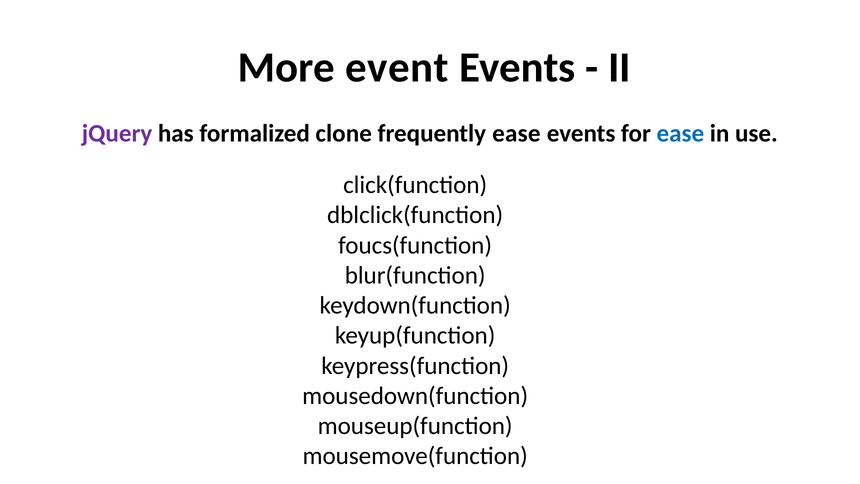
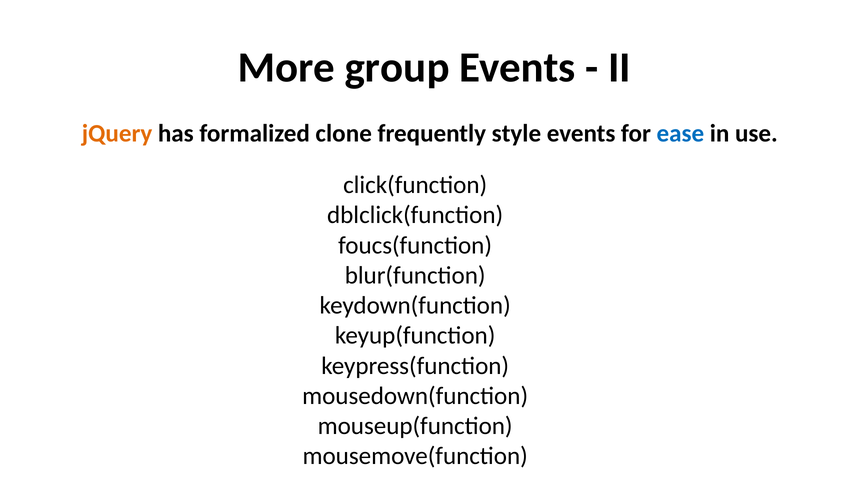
event: event -> group (397, 68)
jQuery colour: purple -> orange (117, 133)
frequently ease: ease -> style (516, 133)
